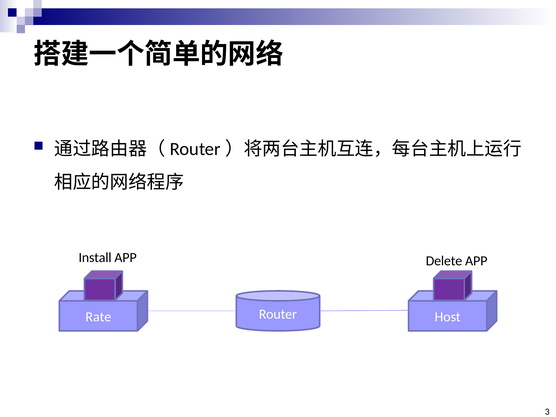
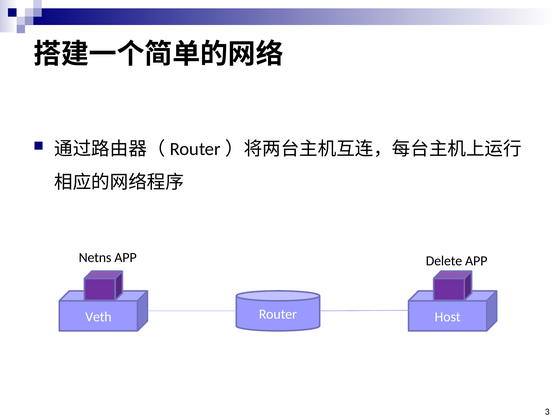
Install: Install -> Netns (95, 257)
Rate: Rate -> Veth (98, 317)
